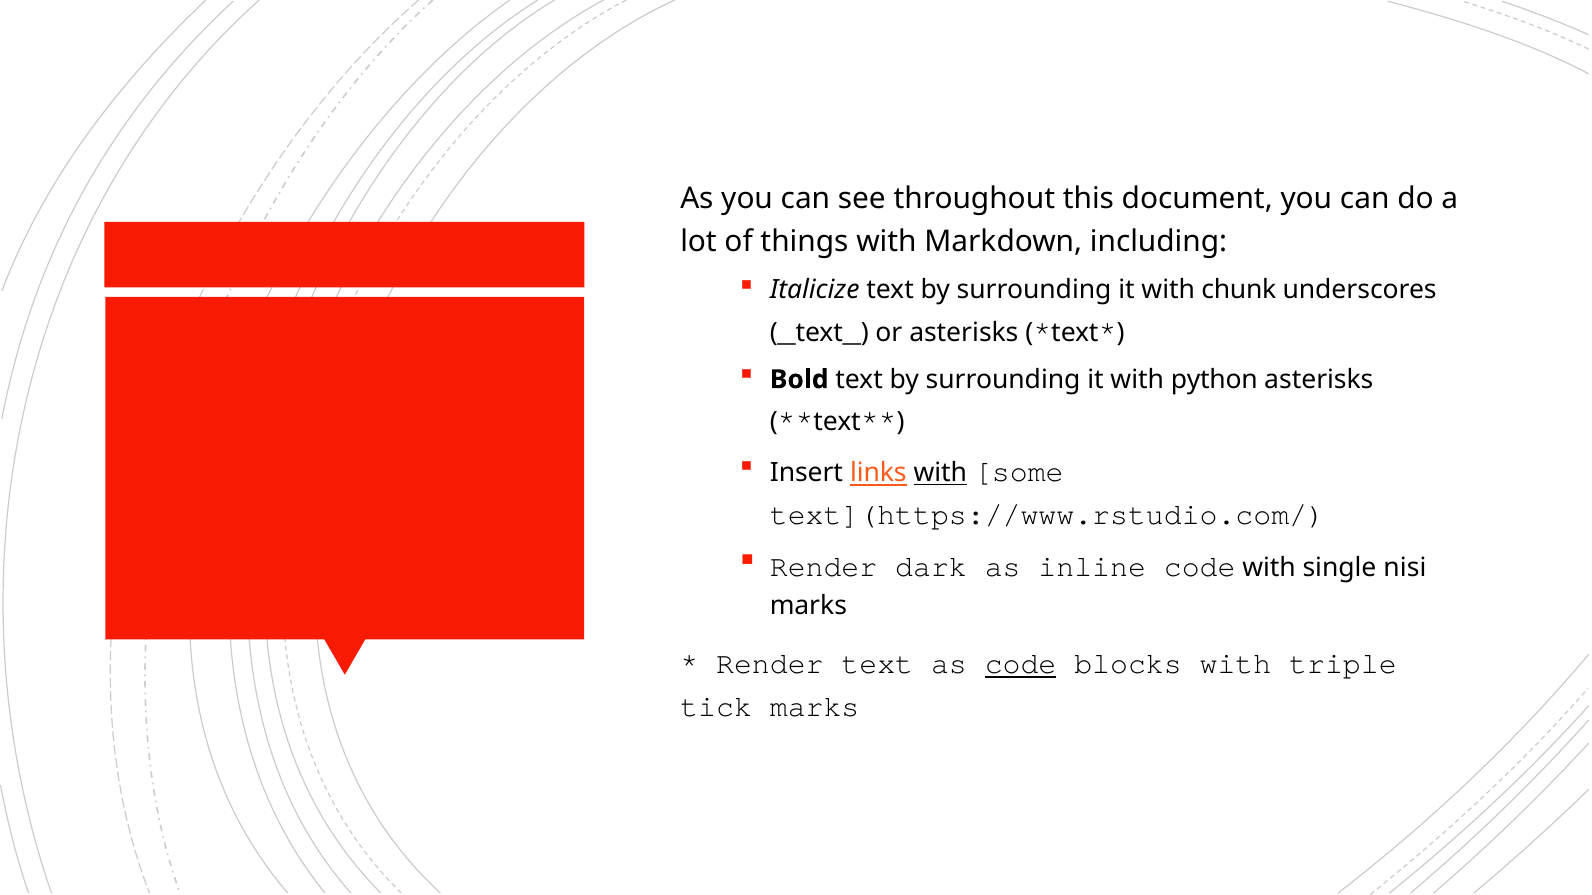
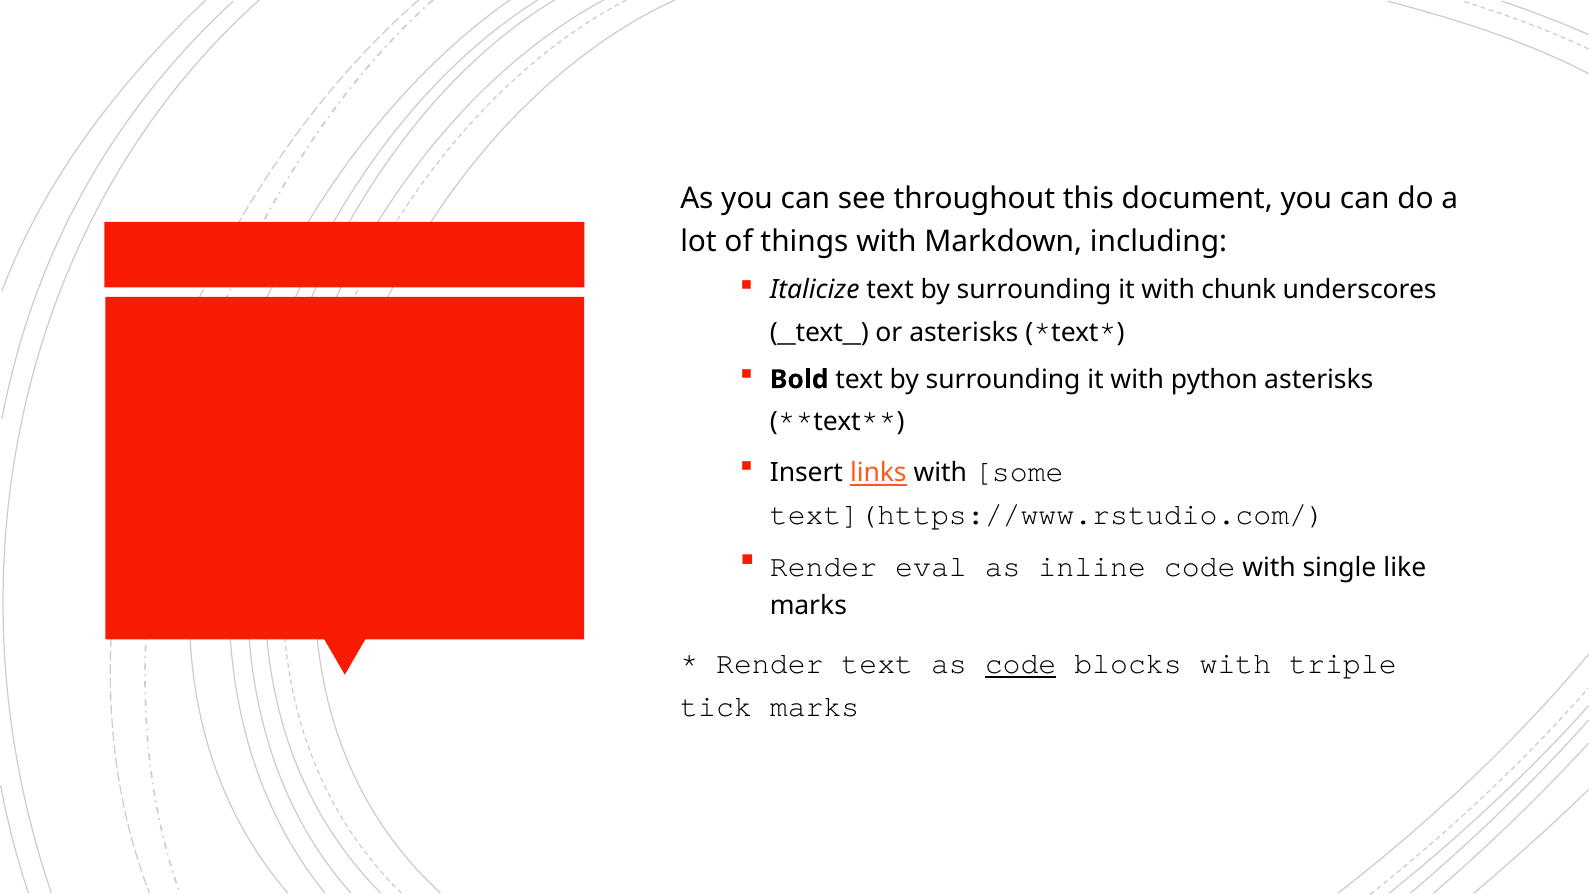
with underline: present -> none (940, 473)
dark: dark -> eval (931, 567)
nisi: nisi -> like (1405, 568)
